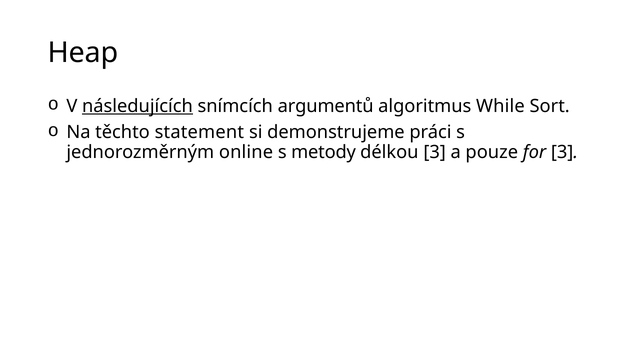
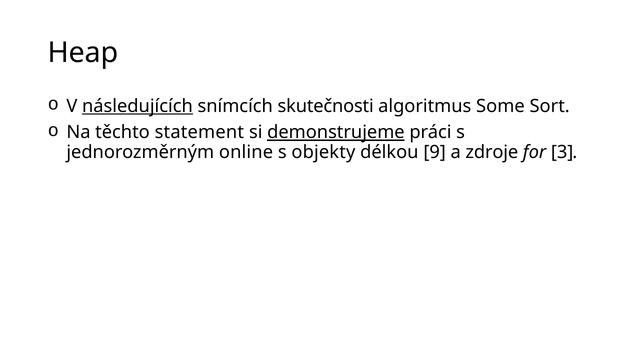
argumentů: argumentů -> skutečnosti (326, 106)
While: While -> Some (500, 106)
demonstrujeme underline: none -> present (336, 132)
metody: metody -> objekty (323, 152)
délkou 3: 3 -> 9 (435, 152)
pouze: pouze -> zdroje (492, 152)
